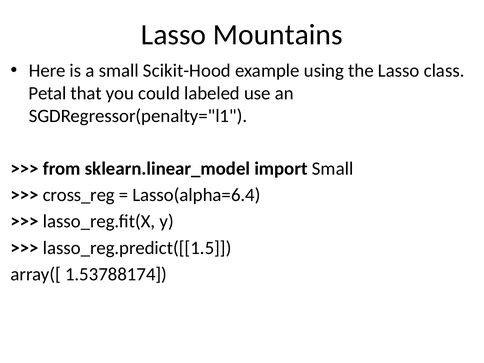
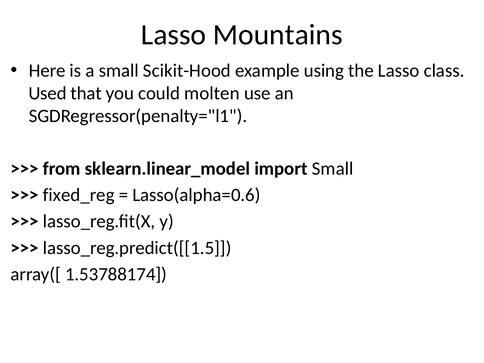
Petal: Petal -> Used (48, 93)
labeled: labeled -> molten (212, 93)
cross_reg: cross_reg -> fixed_reg (79, 195)
Lasso(alpha=6.4: Lasso(alpha=6.4 -> Lasso(alpha=0.6 (196, 195)
